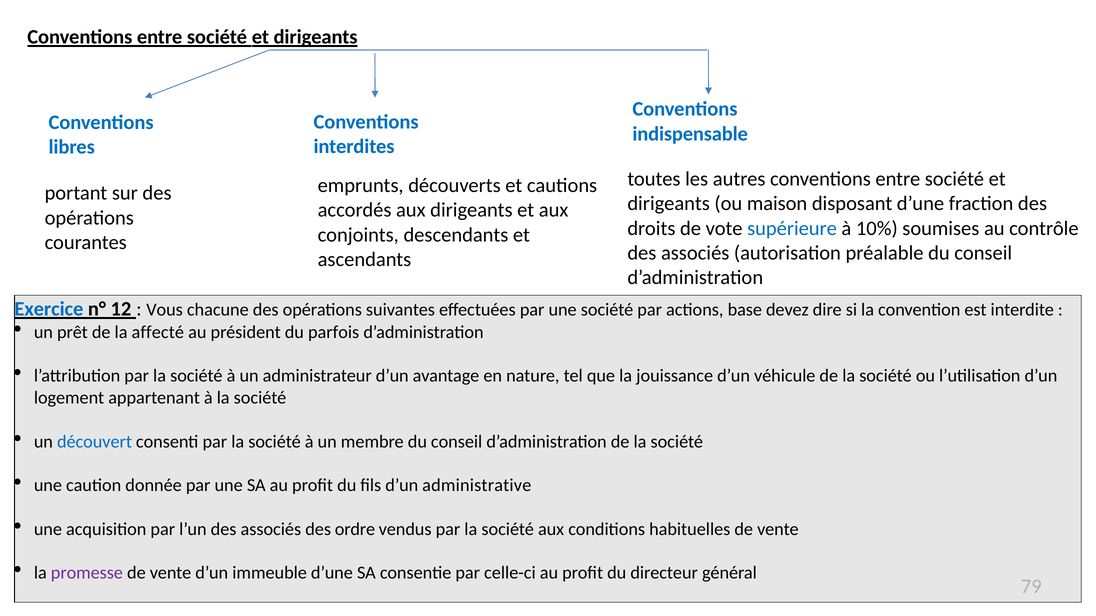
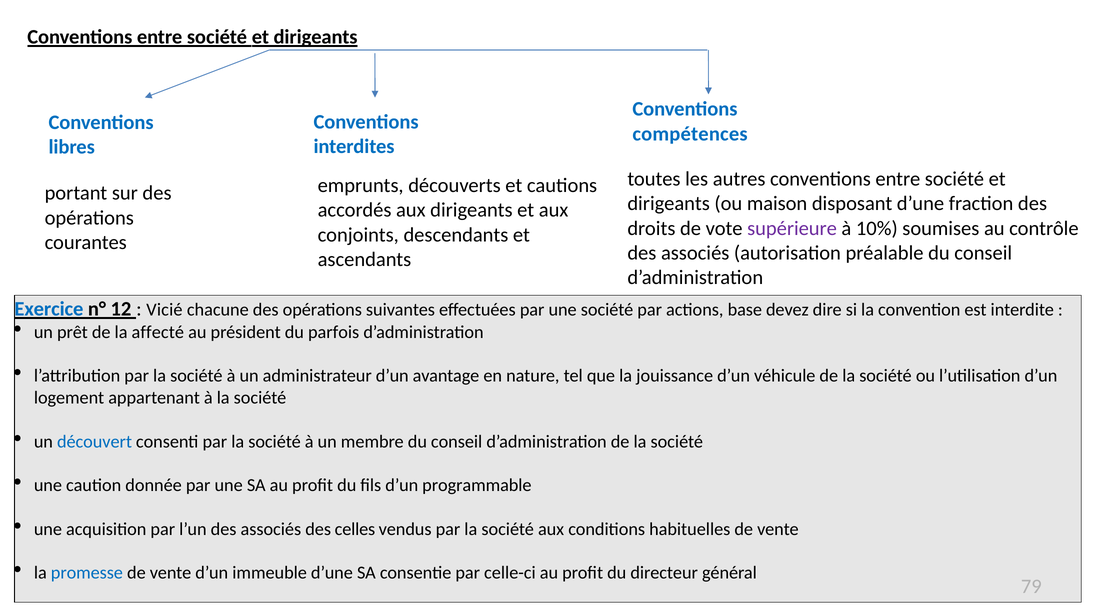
indispensable: indispensable -> compétences (690, 134)
supérieure colour: blue -> purple (792, 228)
Vous: Vous -> Vicié (164, 310)
administrative: administrative -> programmable (477, 486)
ordre: ordre -> celles (355, 530)
promesse colour: purple -> blue (87, 573)
